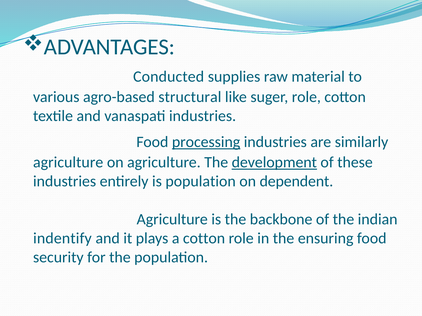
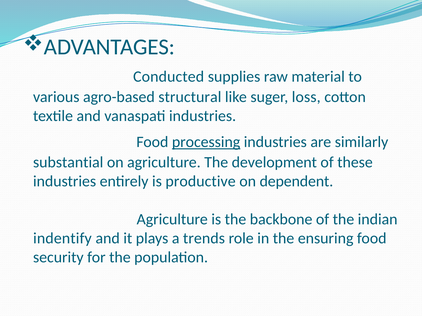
suger role: role -> loss (306, 97)
agriculture: agriculture -> substantial (68, 163)
development underline: present -> none (274, 163)
is population: population -> productive (201, 182)
a cotton: cotton -> trends (204, 239)
